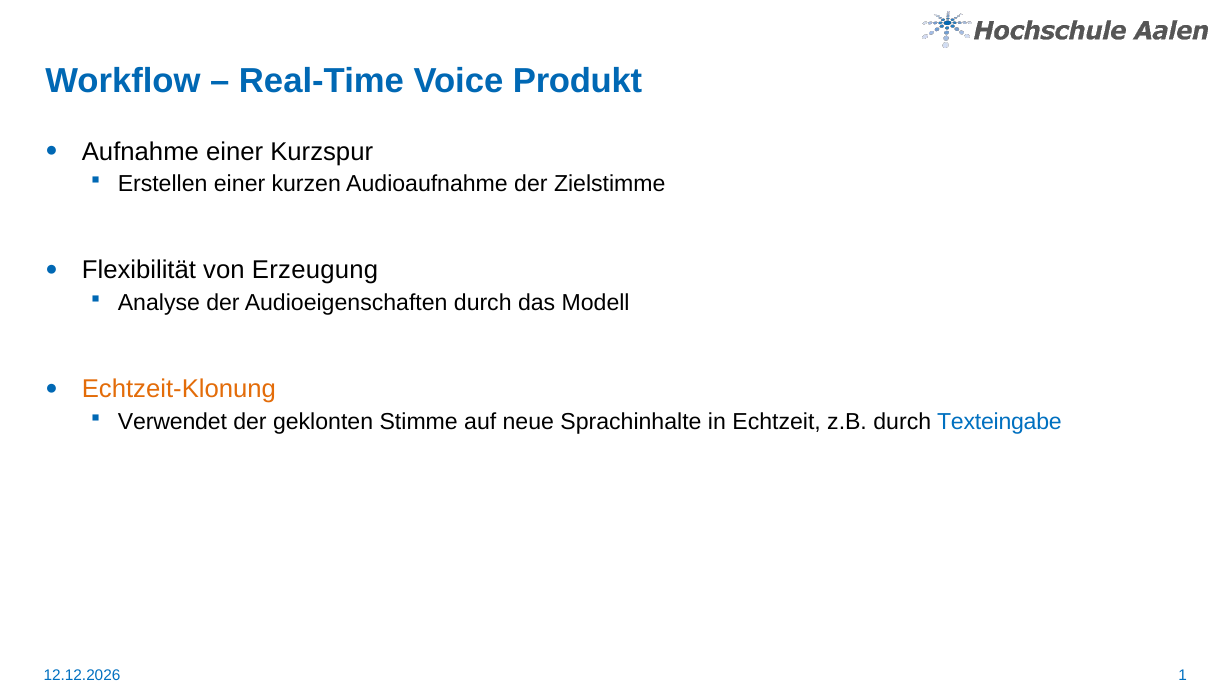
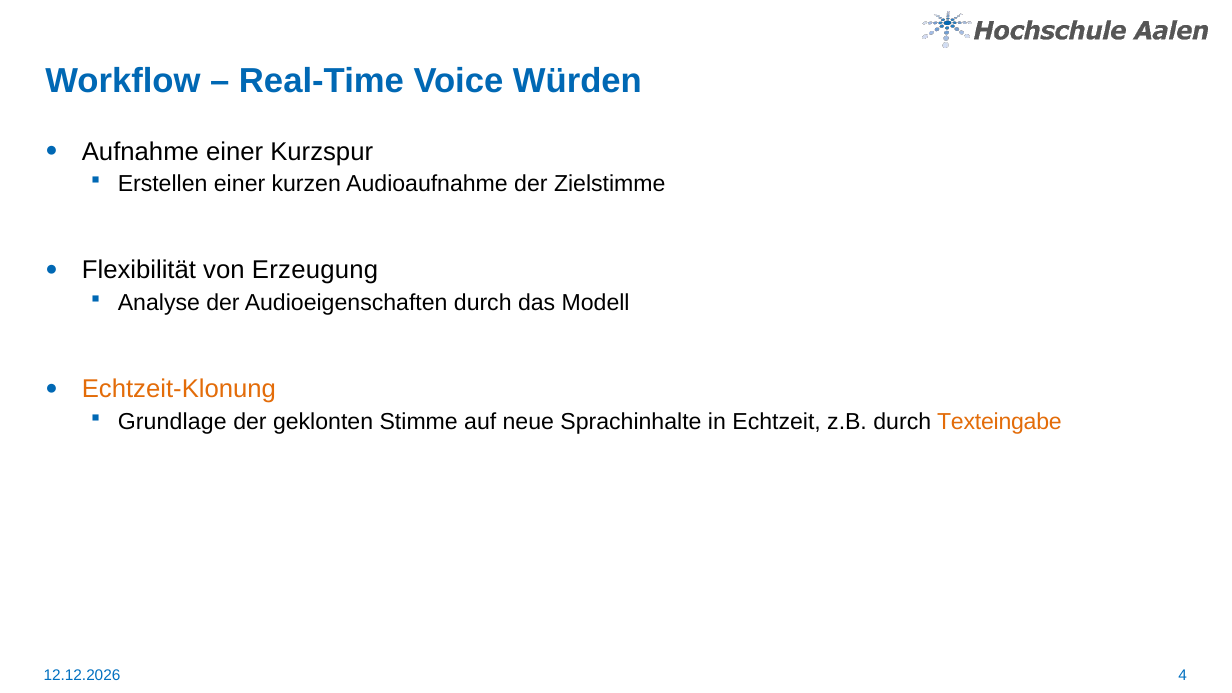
Produkt: Produkt -> Würden (577, 81)
Verwendet: Verwendet -> Grundlage (172, 421)
Texteingabe colour: blue -> orange (999, 421)
1: 1 -> 4 (1183, 675)
